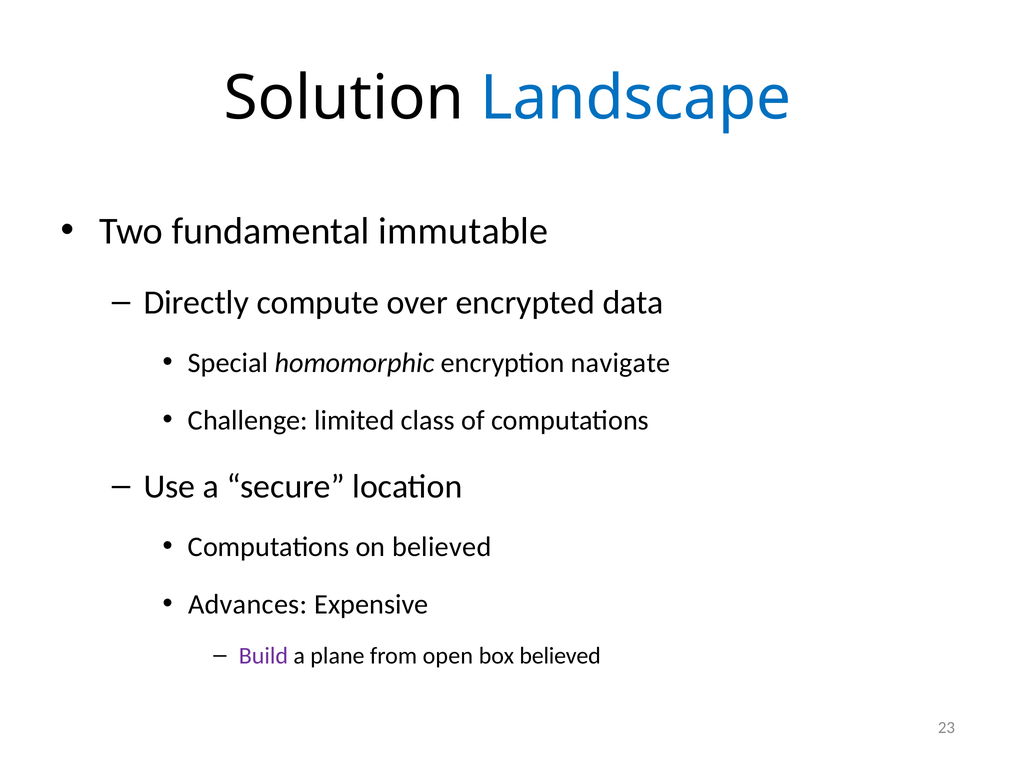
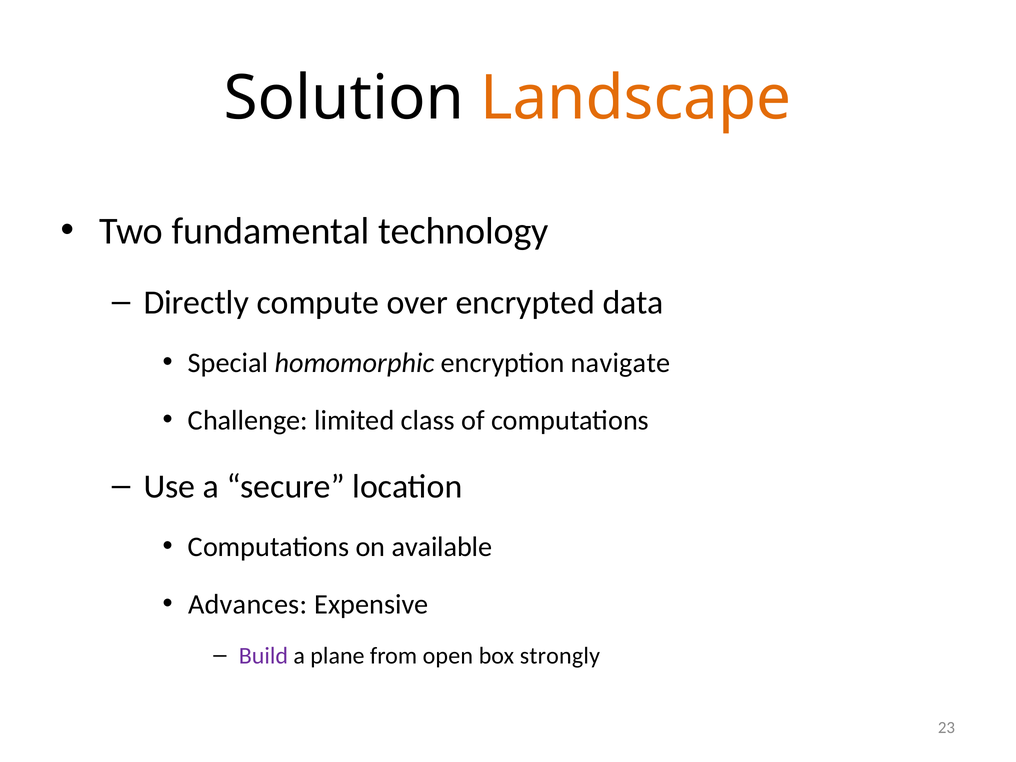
Landscape colour: blue -> orange (636, 98)
immutable: immutable -> technology (463, 231)
on believed: believed -> available (442, 547)
box believed: believed -> strongly (560, 656)
